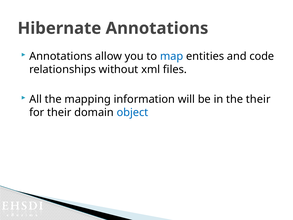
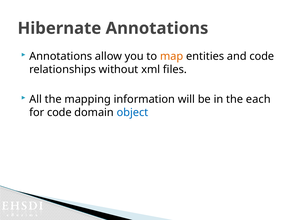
map colour: blue -> orange (172, 56)
the their: their -> each (258, 99)
for their: their -> code (59, 112)
